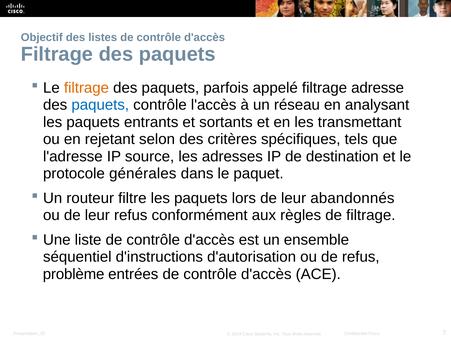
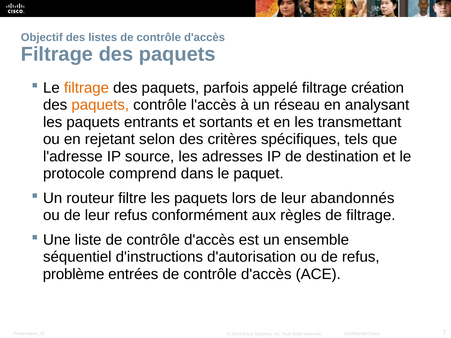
adresse: adresse -> création (378, 88)
paquets colour: blue -> orange (100, 105)
générales: générales -> comprend (143, 174)
